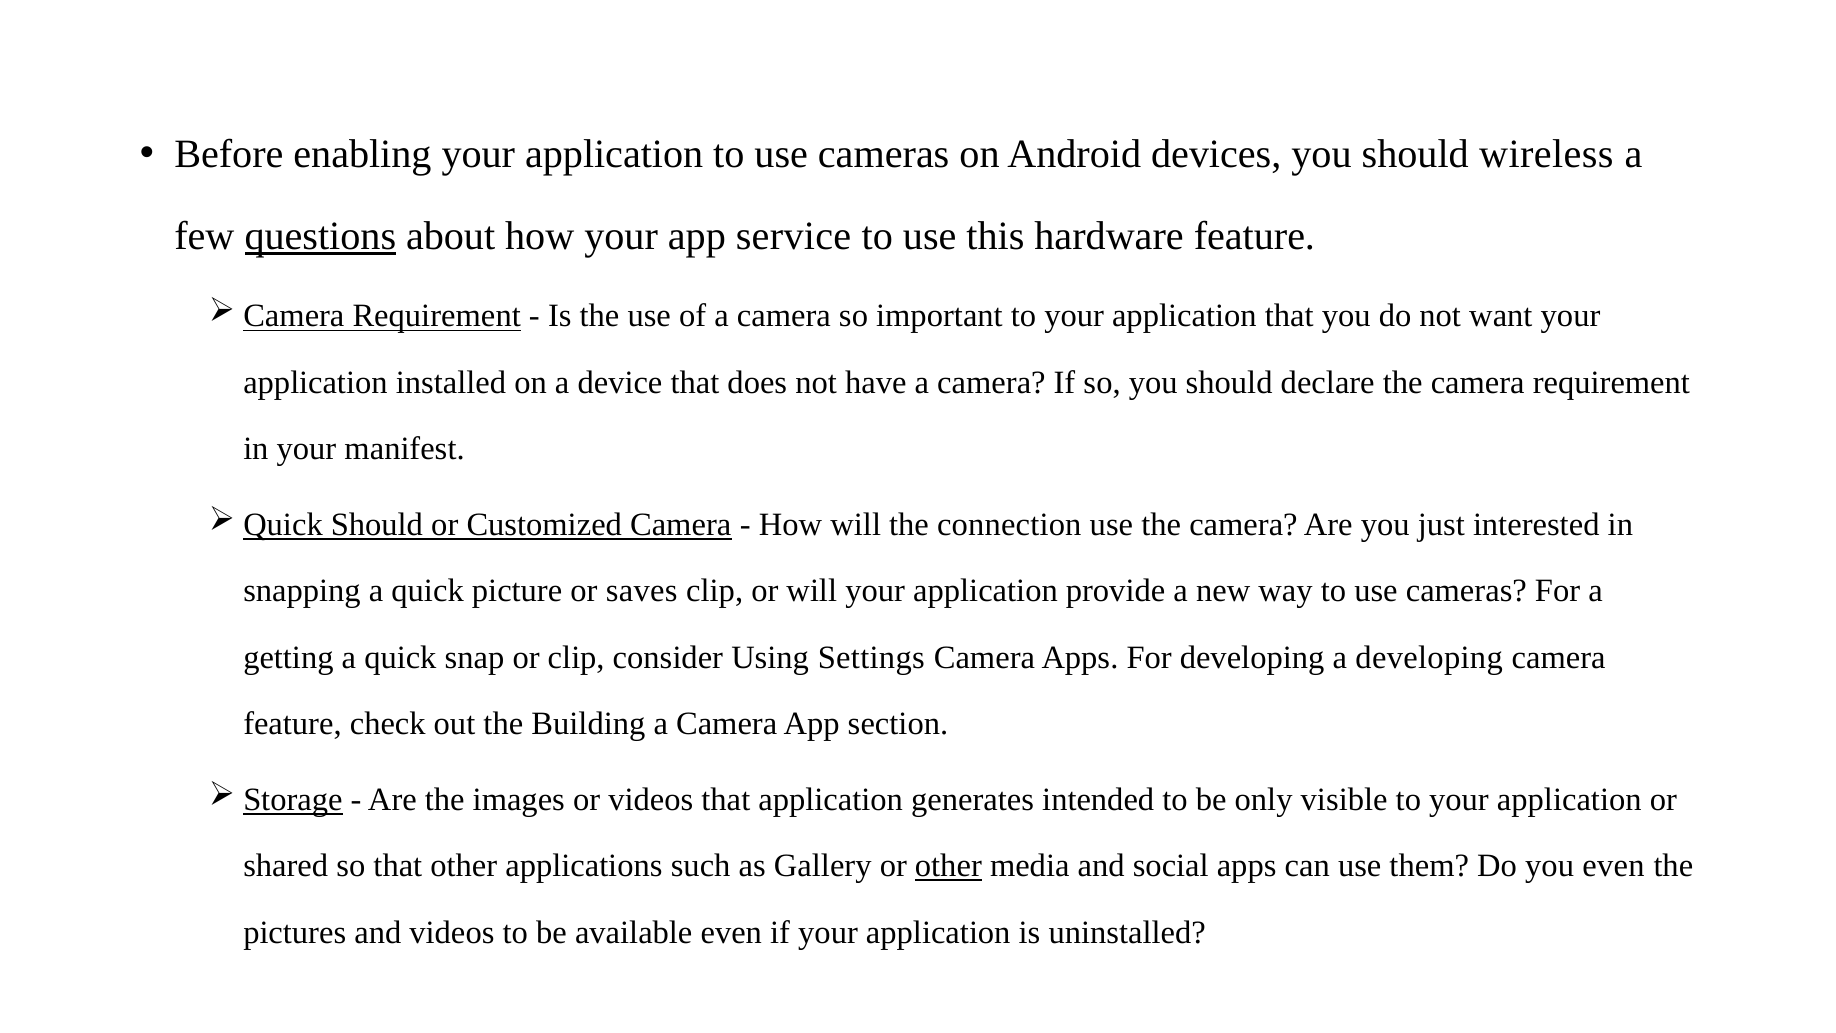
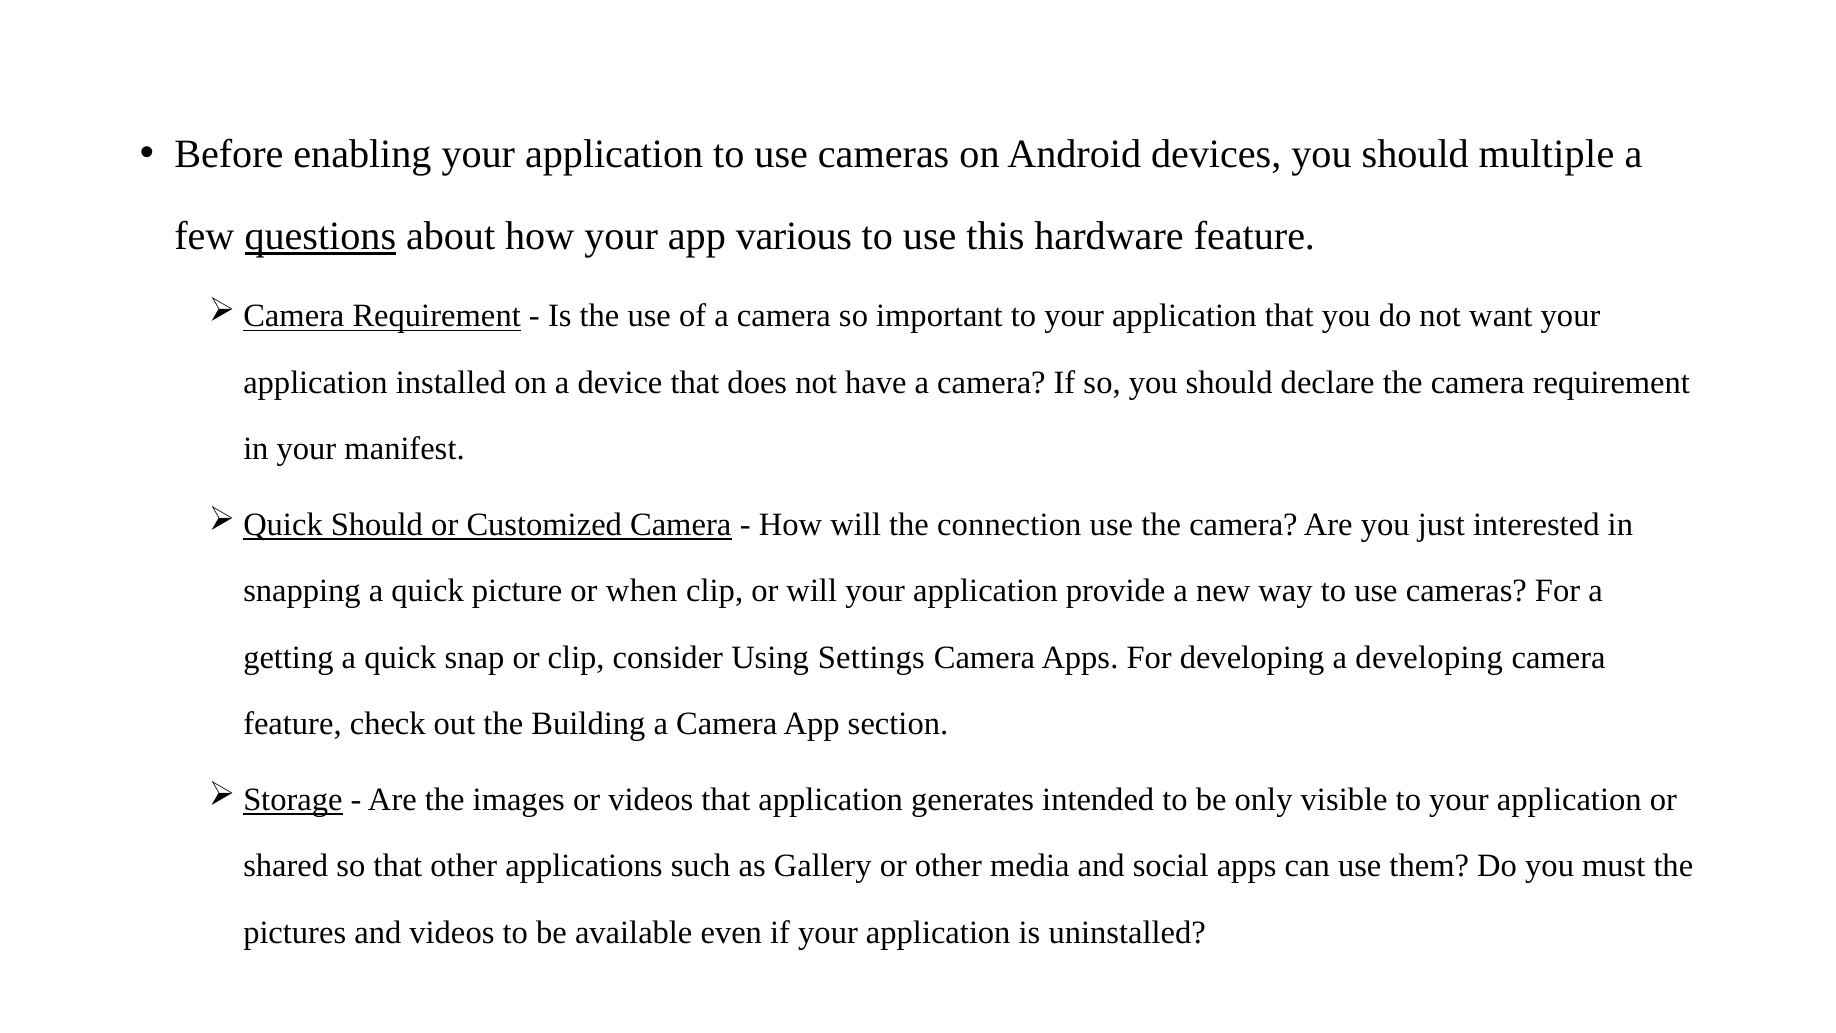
wireless: wireless -> multiple (1546, 154)
service: service -> various (794, 236)
saves: saves -> when (642, 591)
other underline: present -> none (948, 866)
you even: even -> must (1614, 866)
